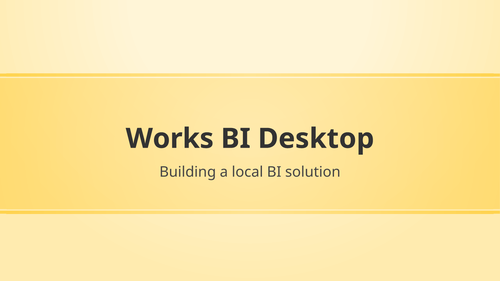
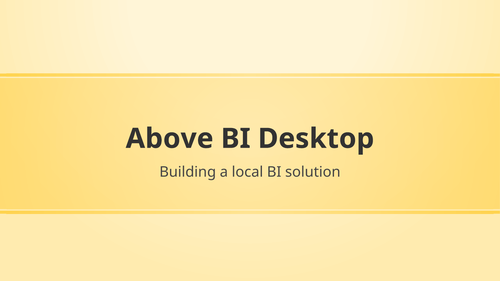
Works: Works -> Above (170, 139)
